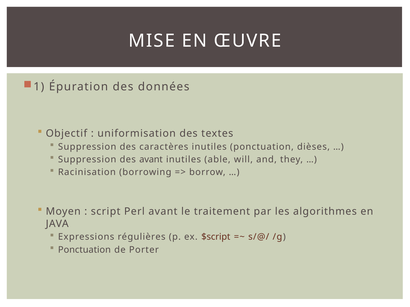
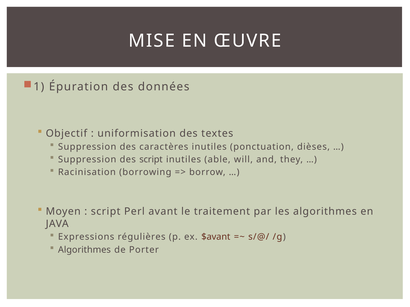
des avant: avant -> script (151, 160)
$script: $script -> $avant (216, 237)
Ponctuation: Ponctuation -> Algorithmes (84, 250)
